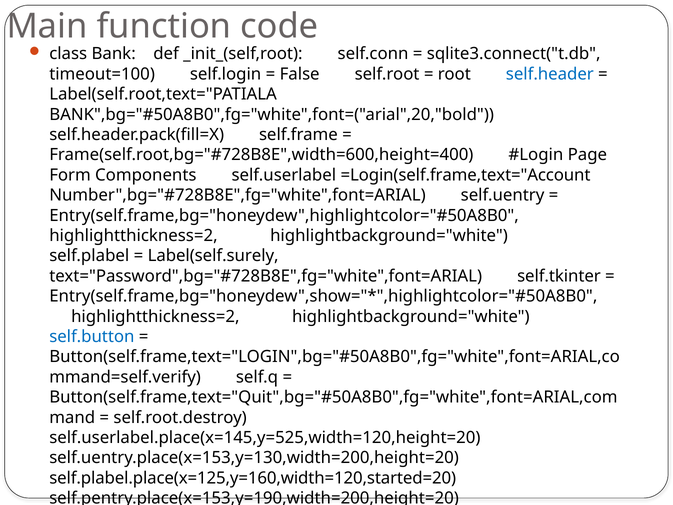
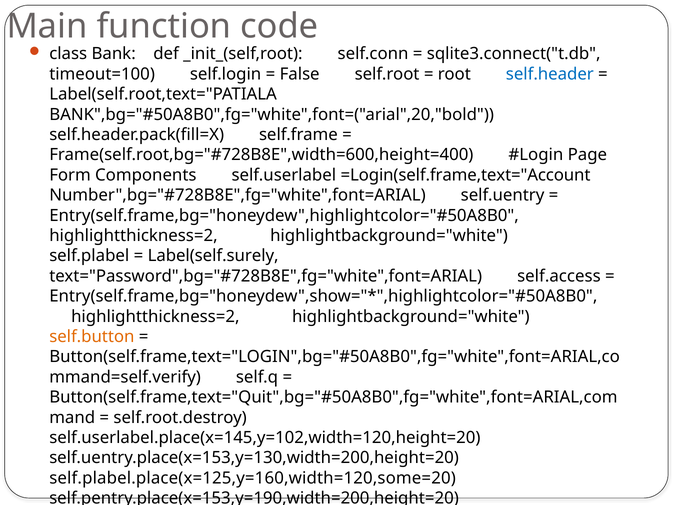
self.tkinter: self.tkinter -> self.access (559, 276)
self.button colour: blue -> orange (92, 337)
self.userlabel.place(x=145,y=525,width=120,height=20: self.userlabel.place(x=145,y=525,width=120,height=20 -> self.userlabel.place(x=145,y=102,width=120,height=20 (265, 437)
self.plabel.place(x=125,y=160,width=120,started=20: self.plabel.place(x=125,y=160,width=120,started=20 -> self.plabel.place(x=125,y=160,width=120,some=20 (253, 478)
